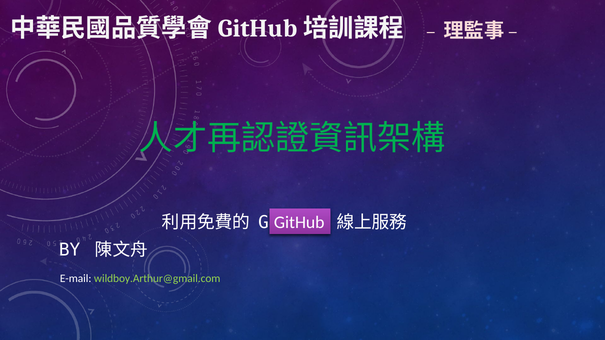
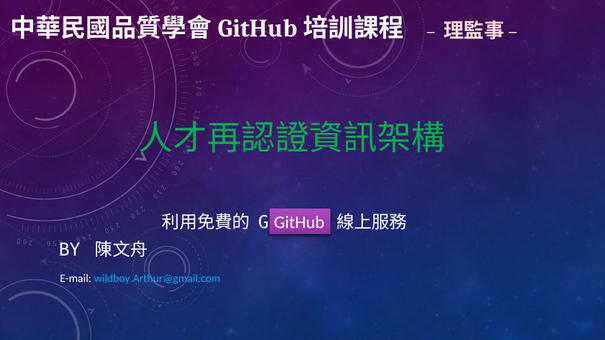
wildboy.Arthur@gmail.com colour: light green -> light blue (157, 279)
